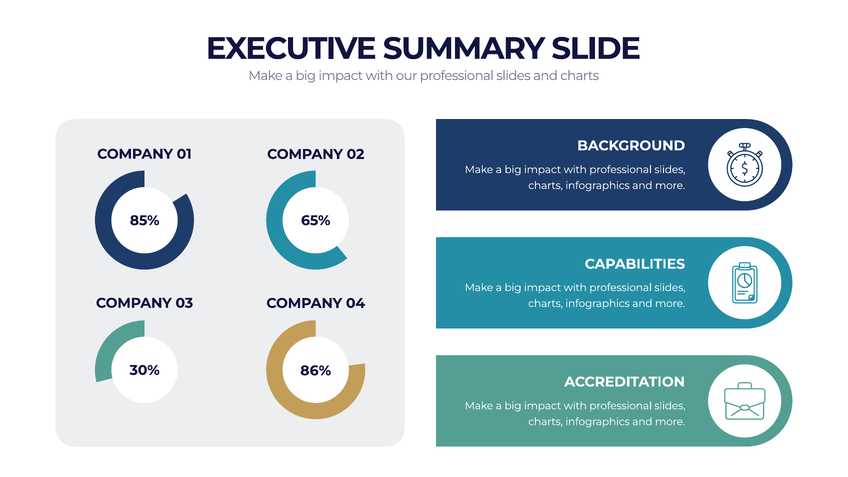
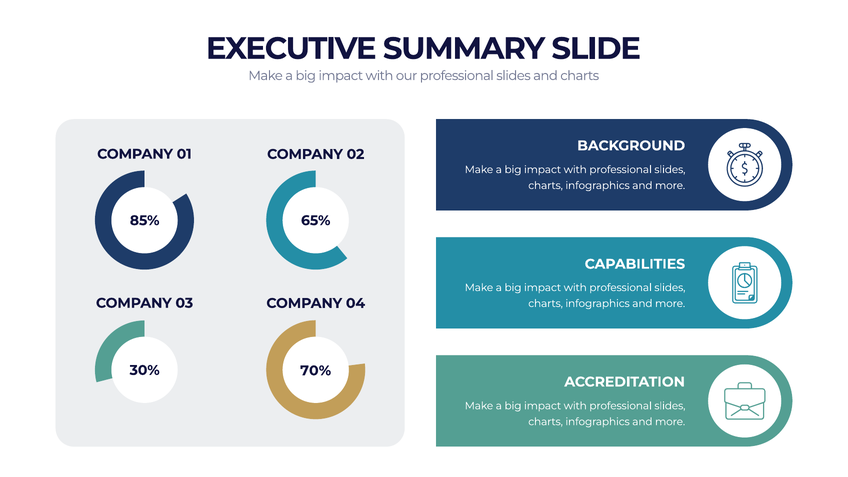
86%: 86% -> 70% (316, 371)
